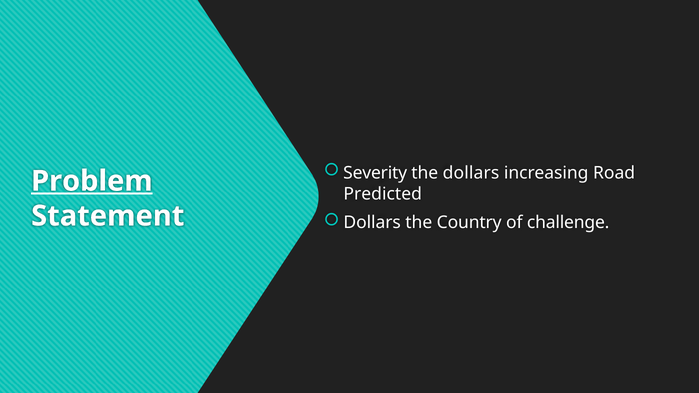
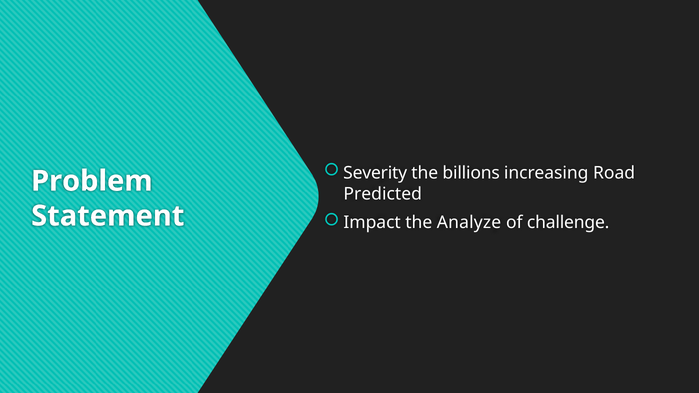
the dollars: dollars -> billions (471, 173)
Problem underline: present -> none (92, 181)
Dollars: Dollars -> Impact (372, 223)
Country: Country -> Analyze (469, 223)
